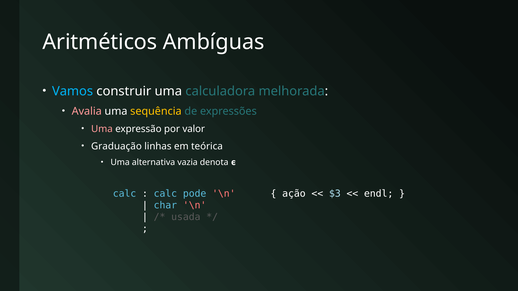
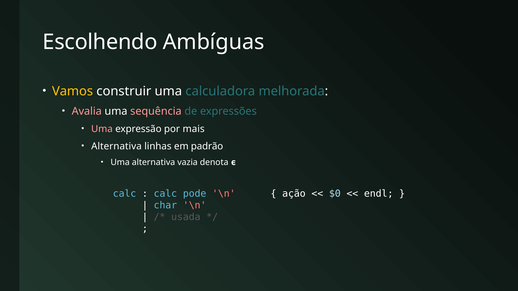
Aritméticos: Aritméticos -> Escolhendo (100, 42)
Vamos colour: light blue -> yellow (73, 91)
sequência colour: yellow -> pink (156, 111)
valor: valor -> mais (194, 129)
Graduação: Graduação -> Alternativa (116, 146)
teórica: teórica -> padrão (207, 146)
$3: $3 -> $0 (335, 194)
